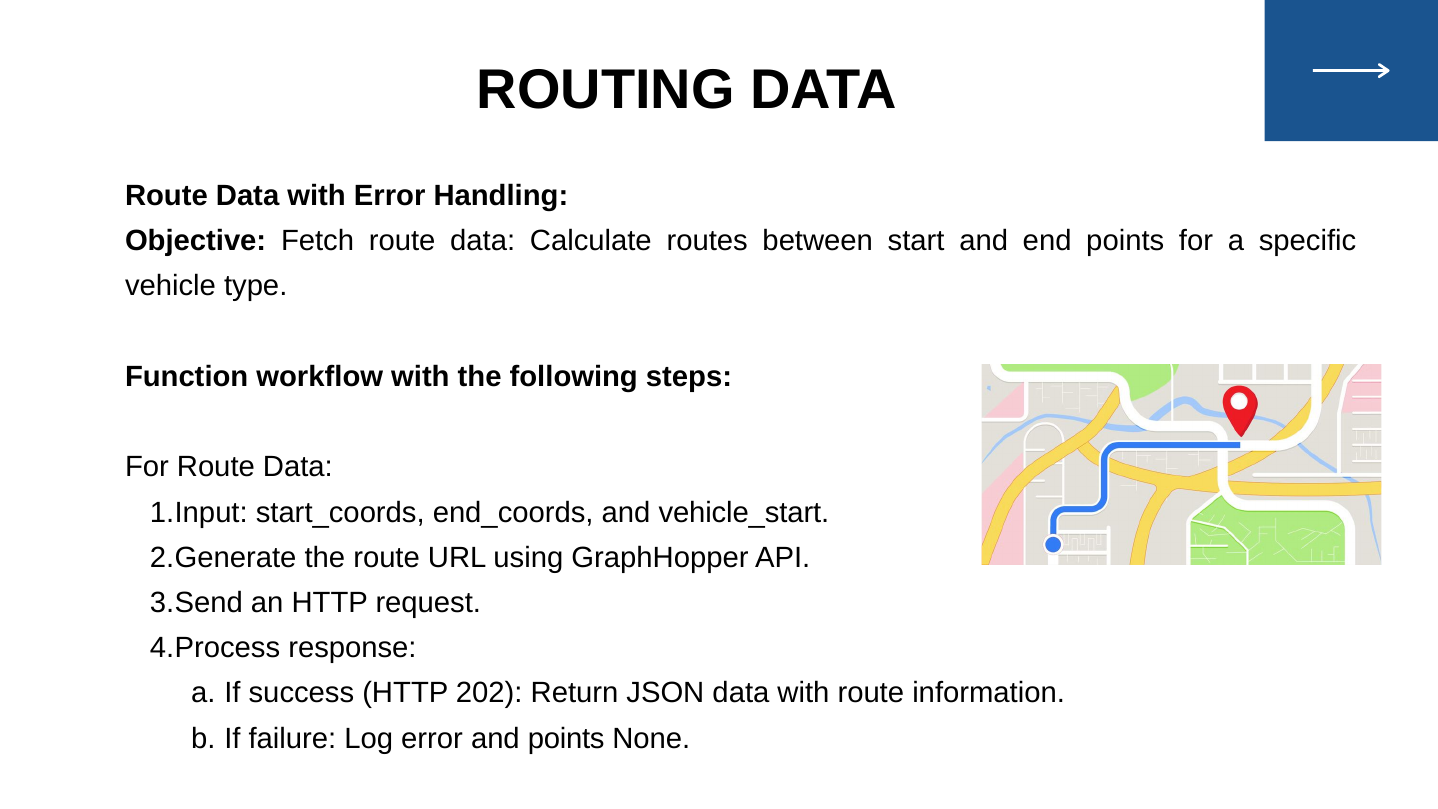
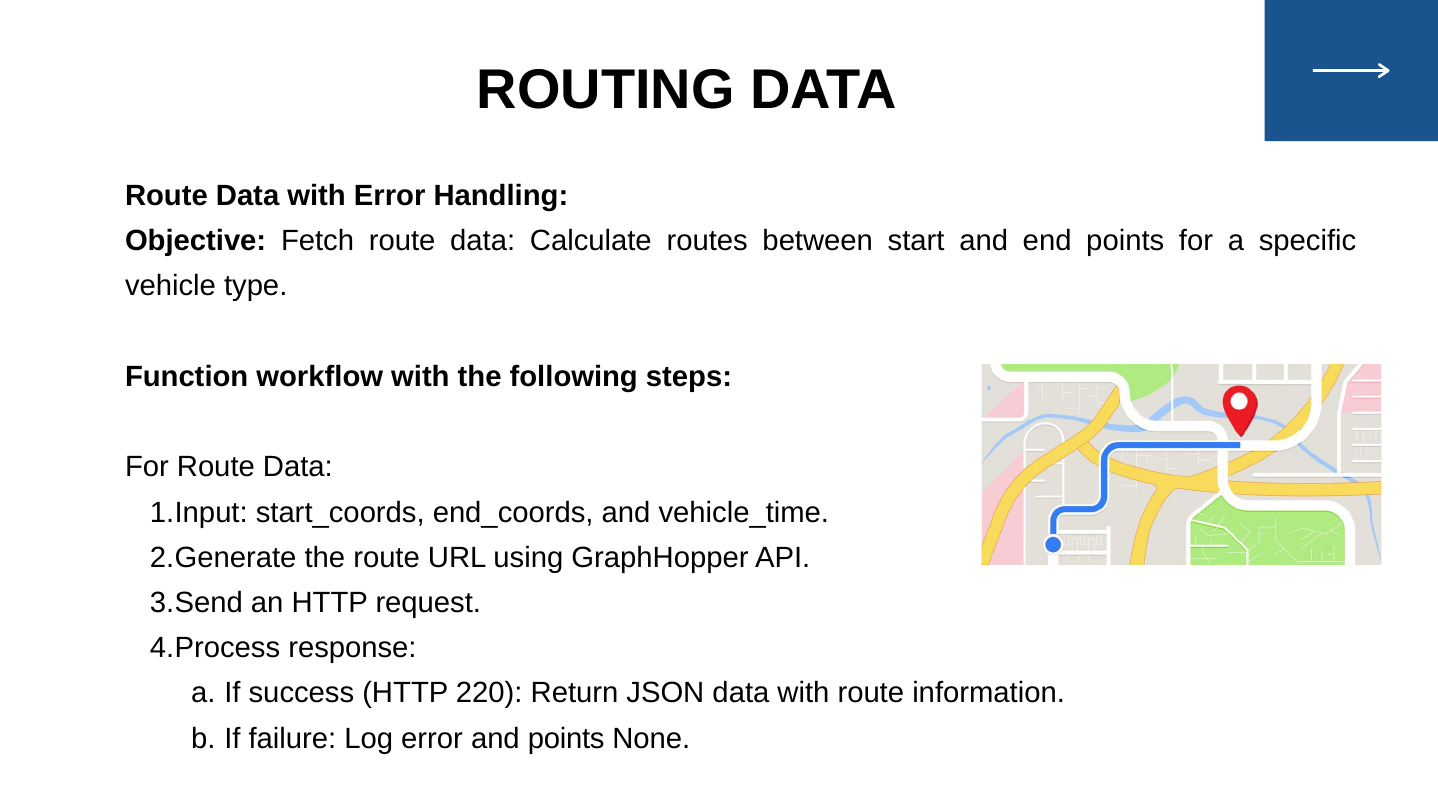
vehicle_start: vehicle_start -> vehicle_time (744, 512)
202: 202 -> 220 (489, 693)
